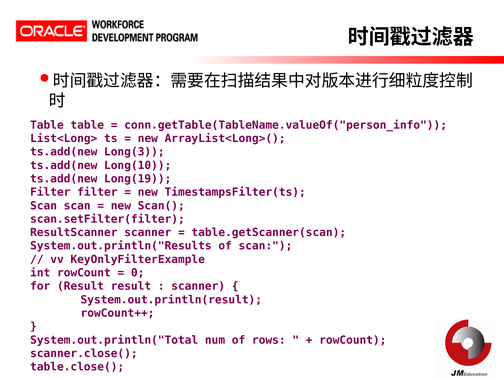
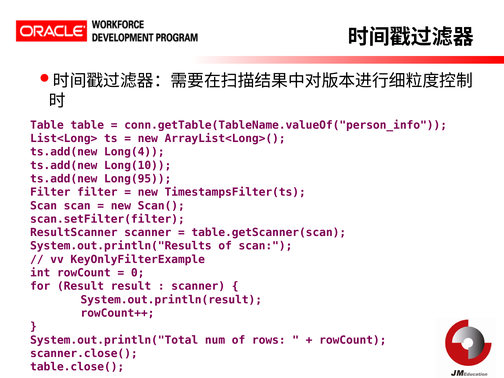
Long(3: Long(3 -> Long(4 (134, 152)
Long(19: Long(19 -> Long(95 (138, 179)
